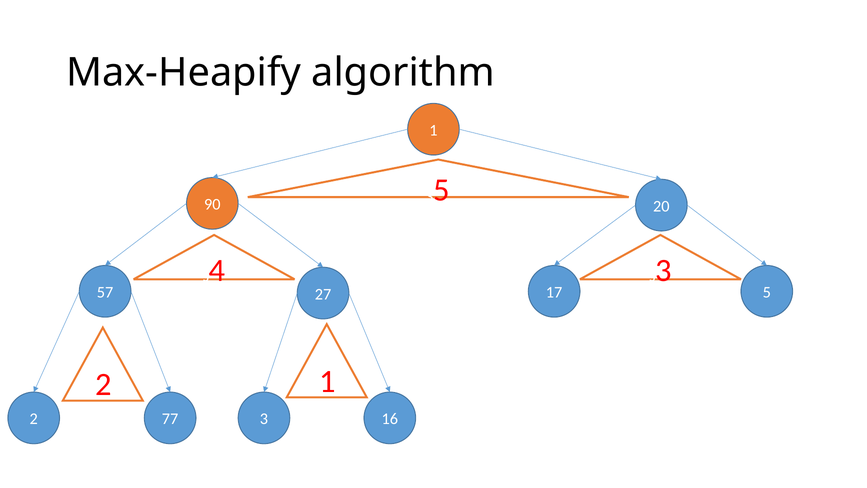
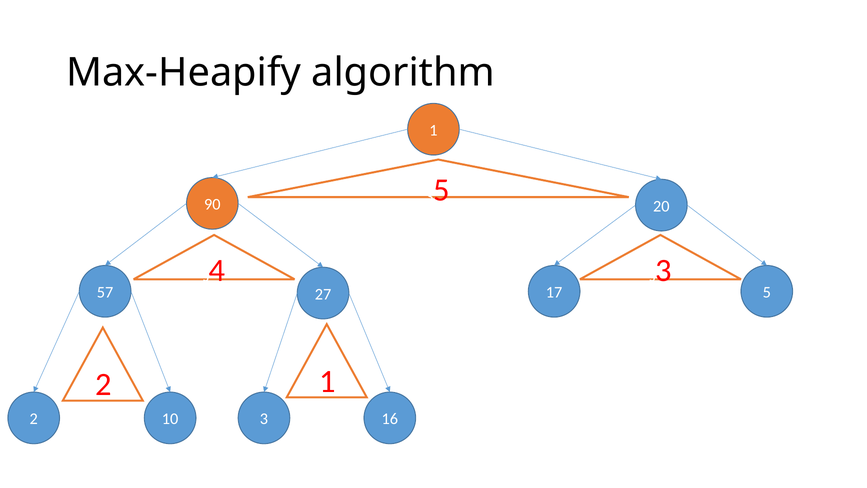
77: 77 -> 10 (170, 419)
